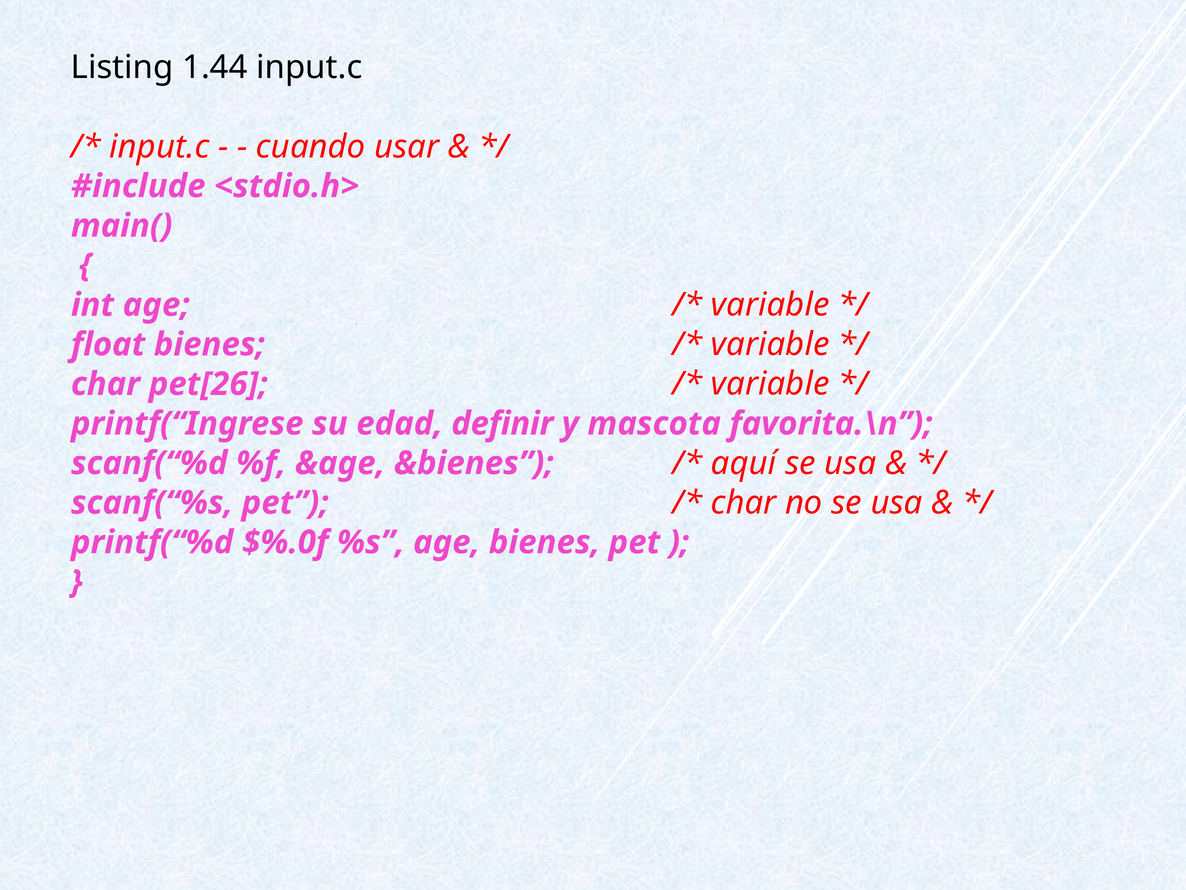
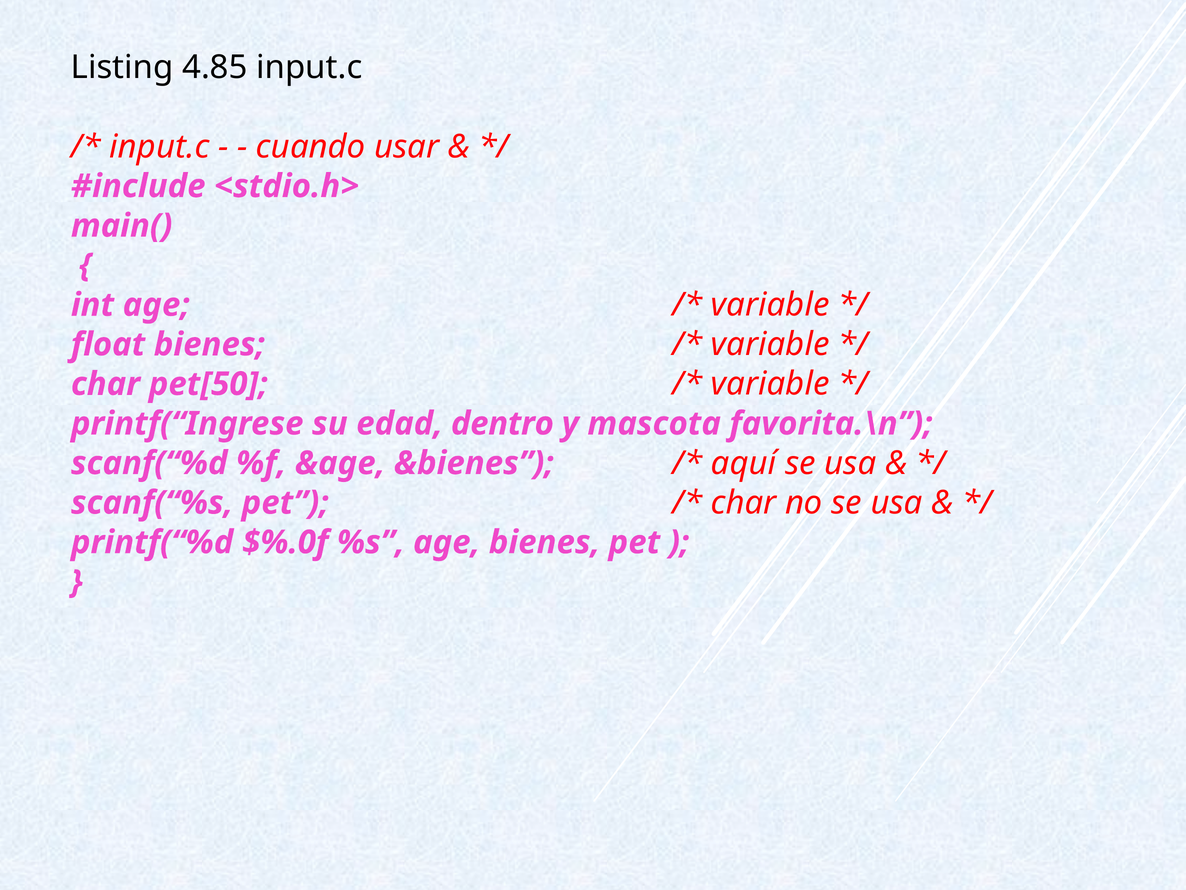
1.44: 1.44 -> 4.85 (215, 67)
pet[26: pet[26 -> pet[50 (208, 384)
definir: definir -> dentro (502, 423)
